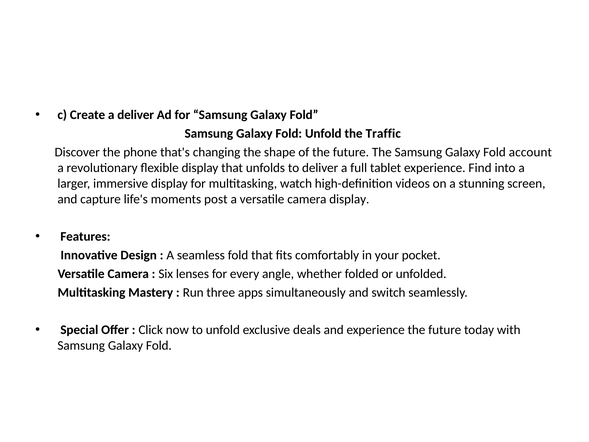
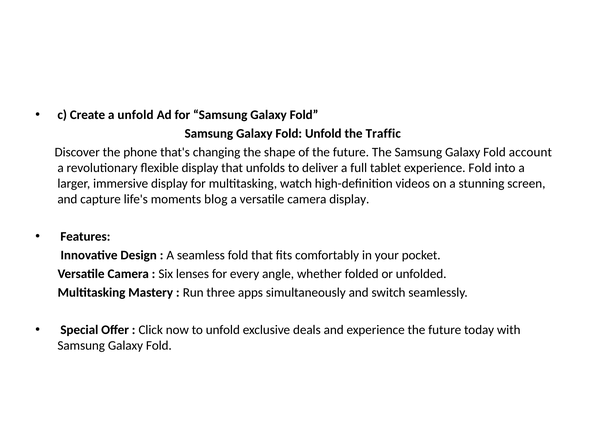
a deliver: deliver -> unfold (136, 115)
experience Find: Find -> Fold (480, 168)
post: post -> blog (216, 199)
